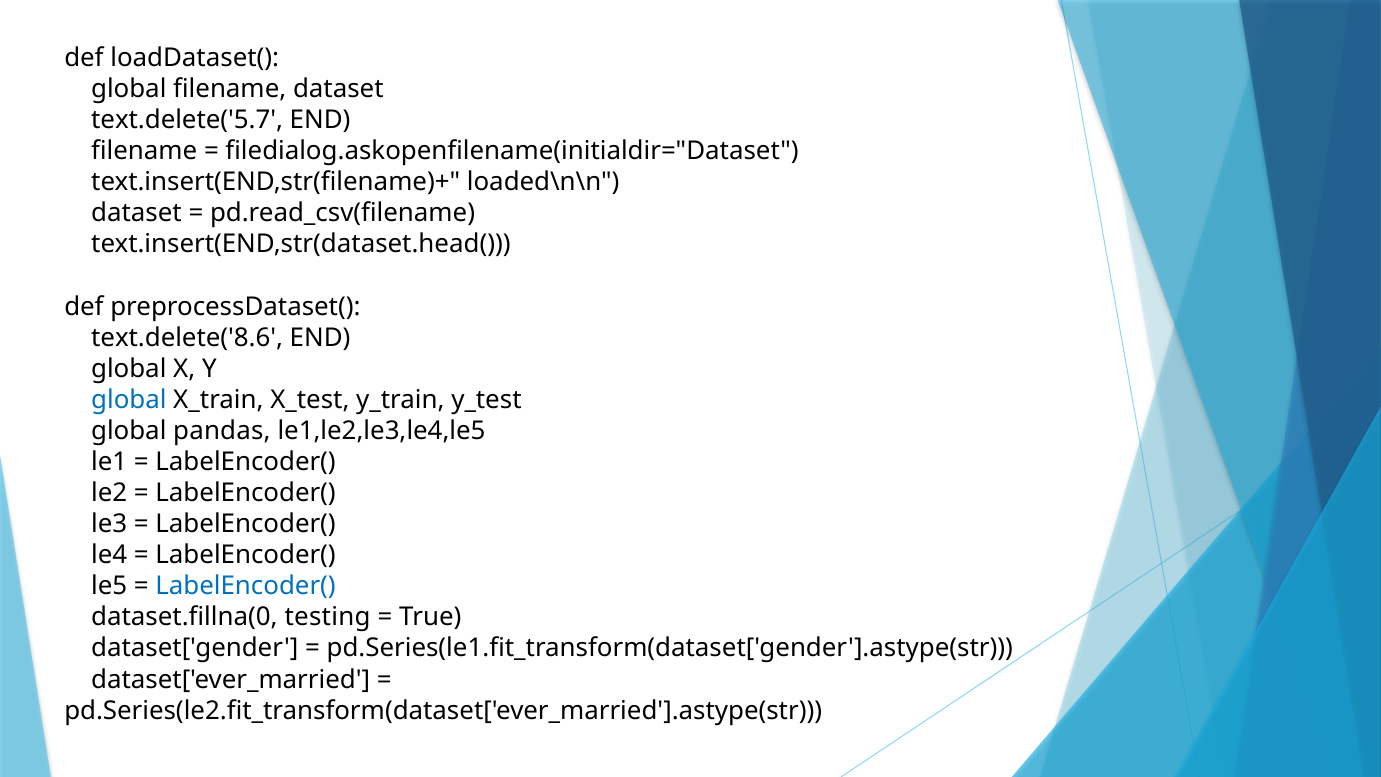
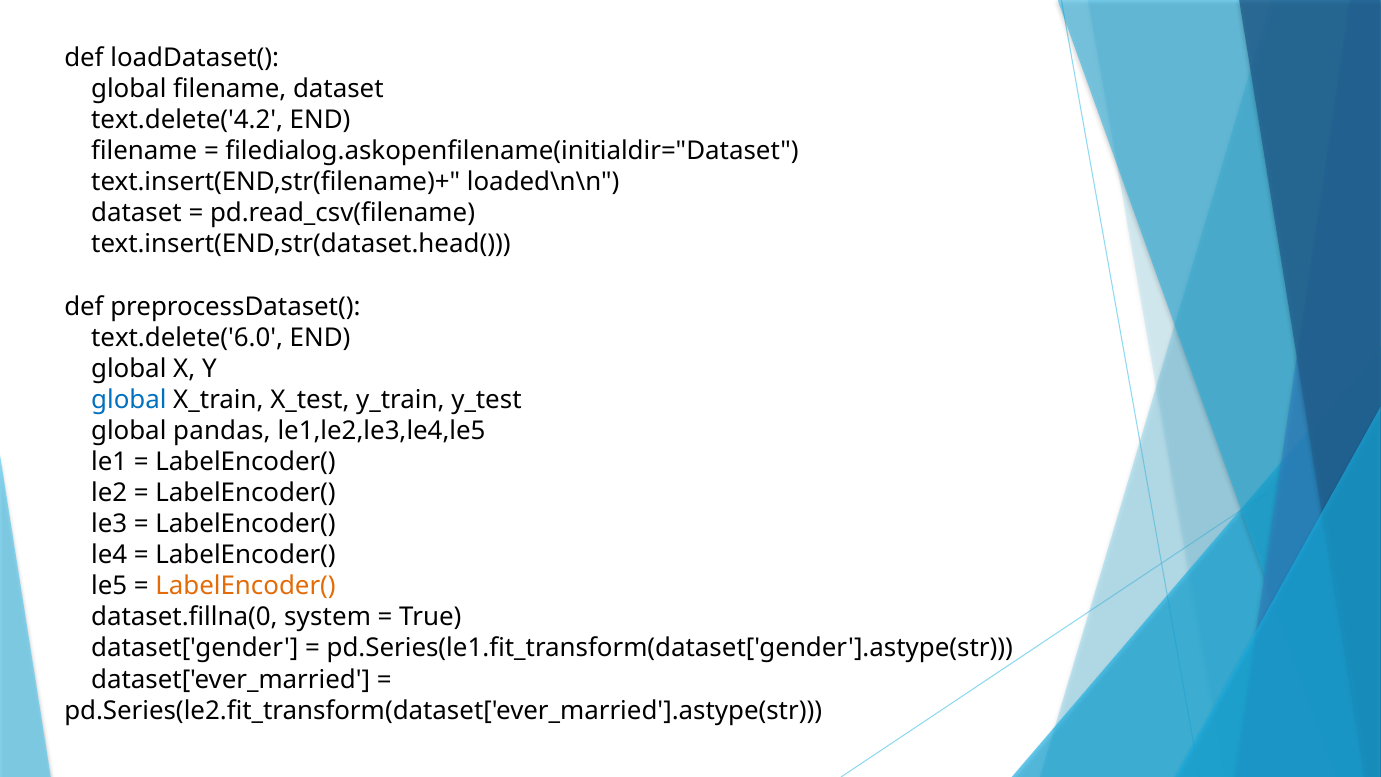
text.delete('5.7: text.delete('5.7 -> text.delete('4.2 (187, 120)
text.delete('8.6: text.delete('8.6 -> text.delete('6.0 (187, 338)
LabelEncoder( colour: blue -> orange (246, 586)
testing: testing -> system (328, 617)
